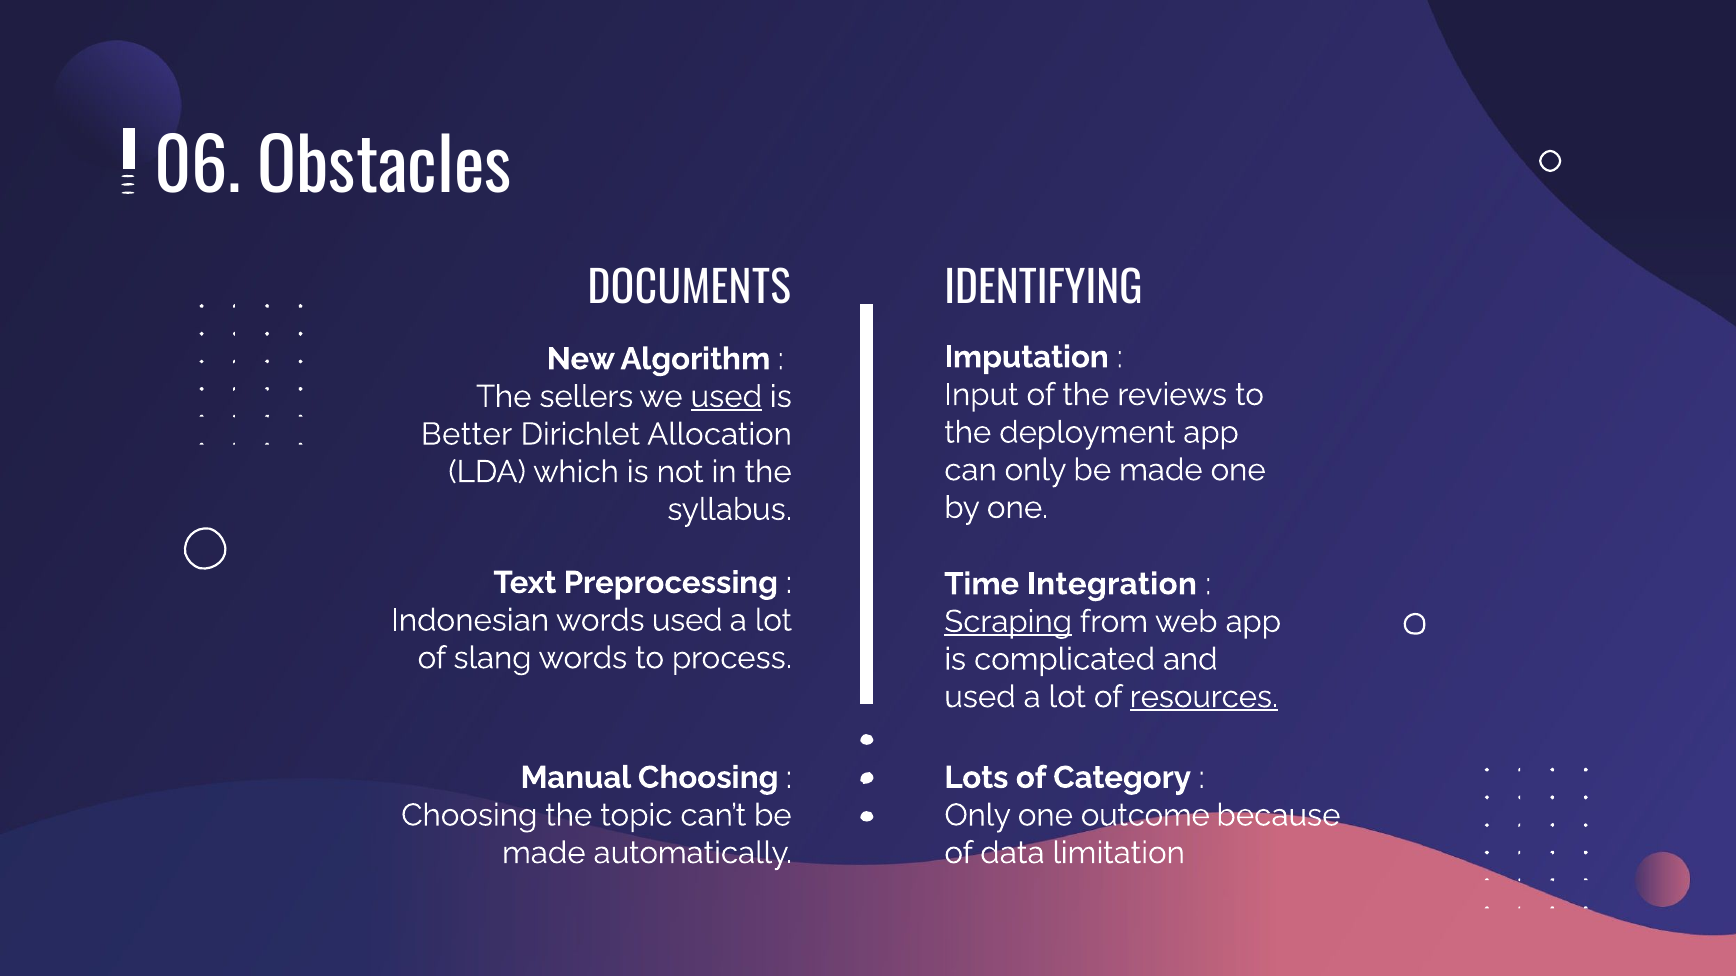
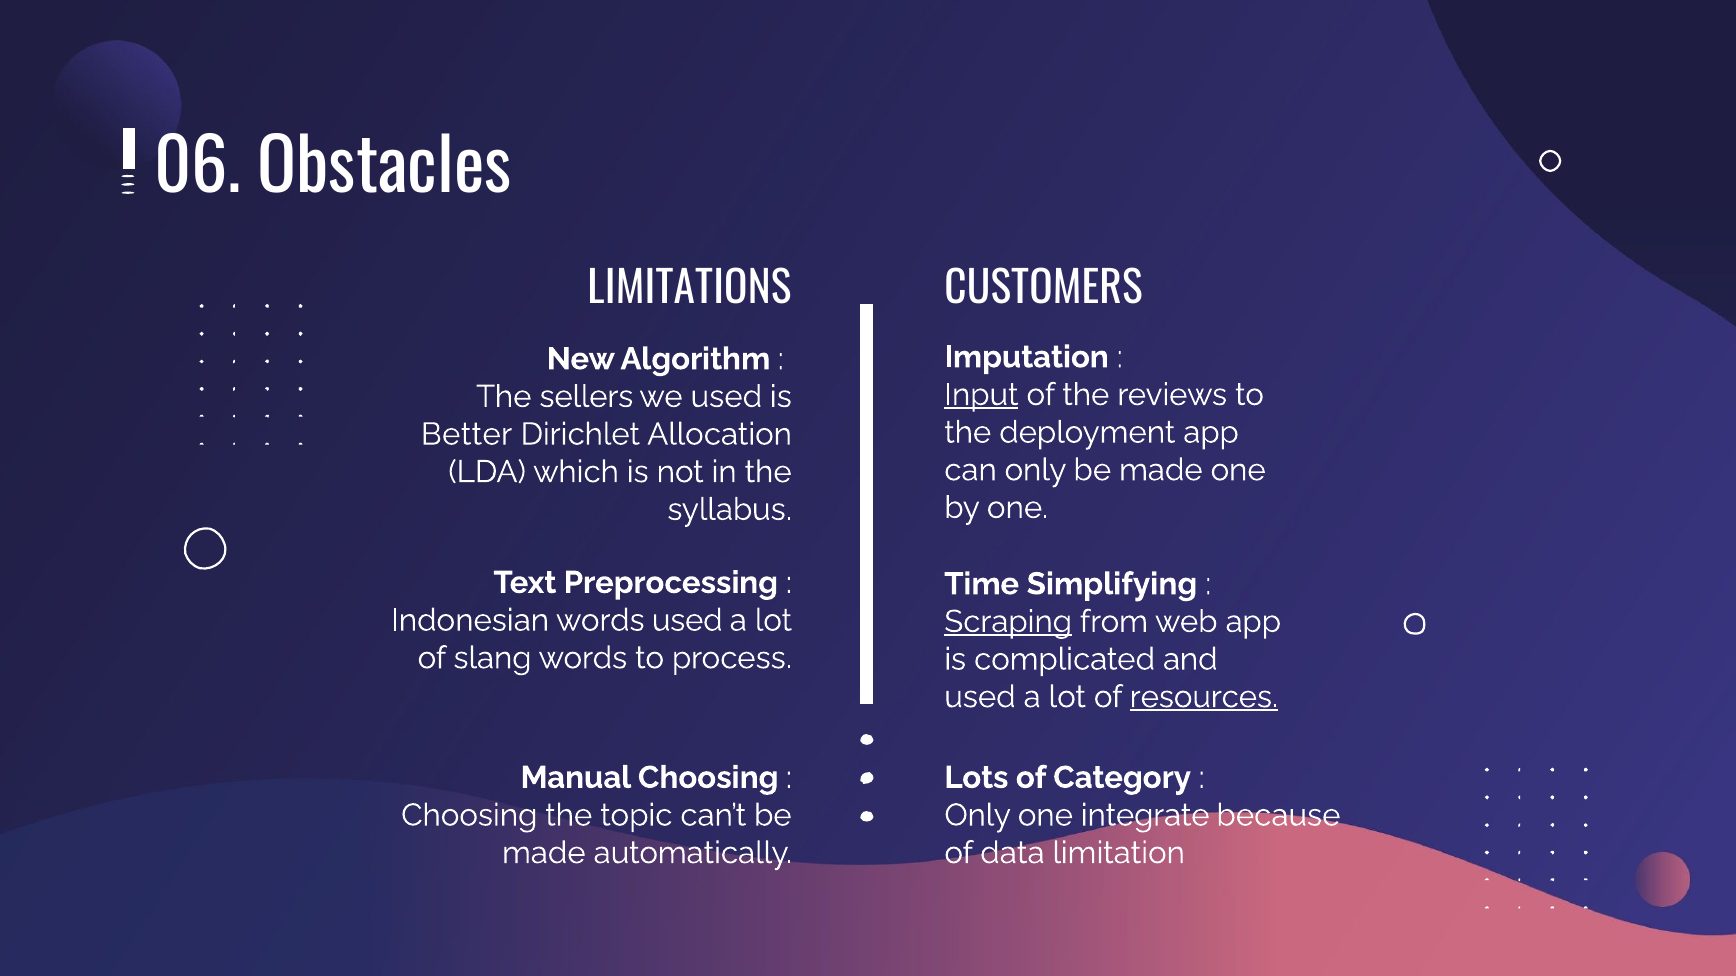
DOCUMENTS: DOCUMENTS -> LIMITATIONS (689, 289)
IDENTIFYING: IDENTIFYING -> CUSTOMERS (1043, 289)
Input underline: none -> present (981, 395)
used underline: present -> none (726, 397)
Integration: Integration -> Simplifying (1112, 584)
outcome: outcome -> integrate (1145, 816)
